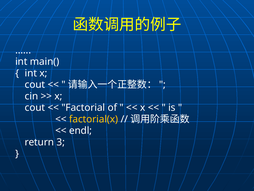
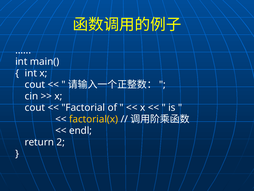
3: 3 -> 2 (61, 142)
